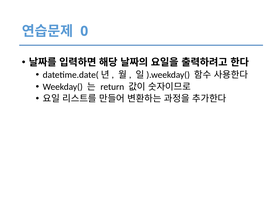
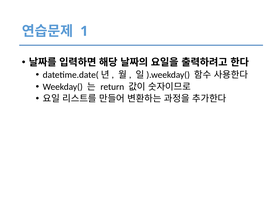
0: 0 -> 1 (84, 31)
